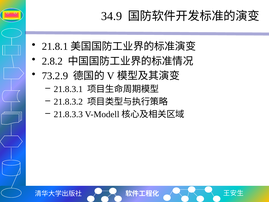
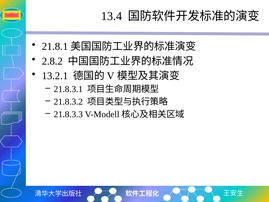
34.9: 34.9 -> 13.4 (112, 16)
73.2.9: 73.2.9 -> 13.2.1 (55, 76)
